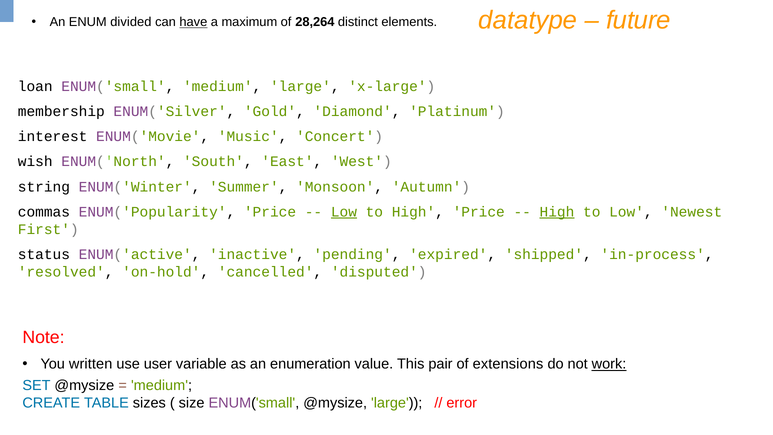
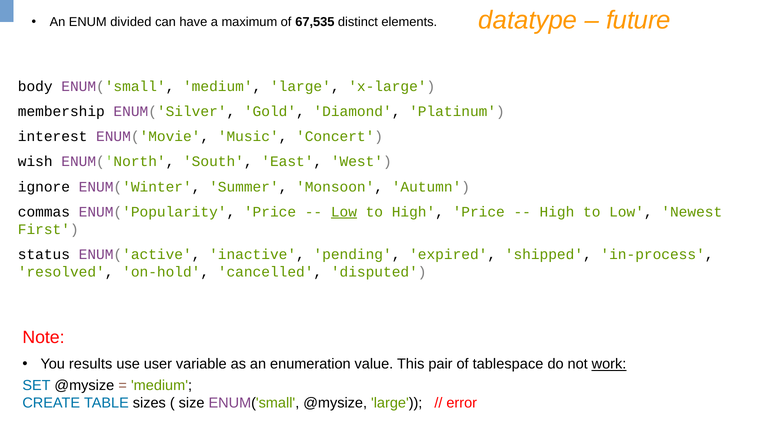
have underline: present -> none (193, 22)
28,264: 28,264 -> 67,535 (315, 22)
loan: loan -> body (35, 86)
string: string -> ignore (44, 187)
High underline: present -> none (557, 212)
written: written -> results (91, 364)
extensions: extensions -> tablespace (508, 364)
